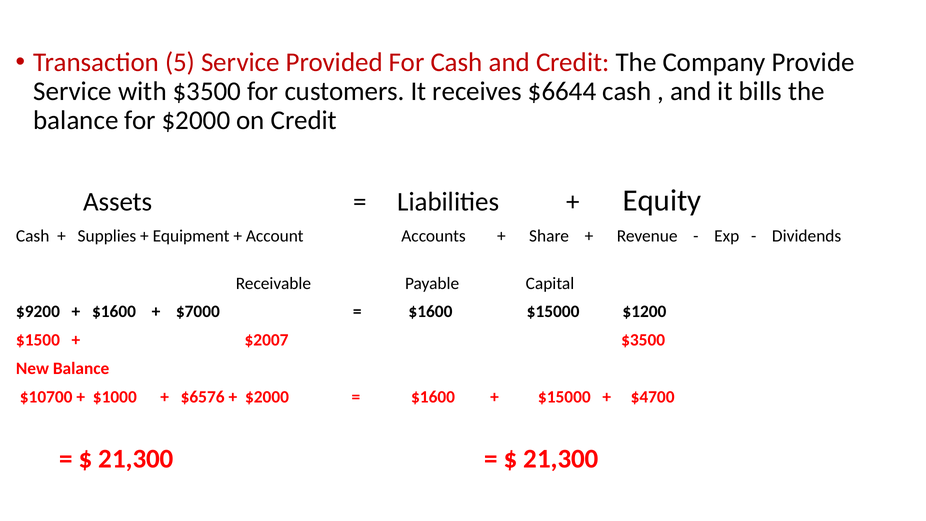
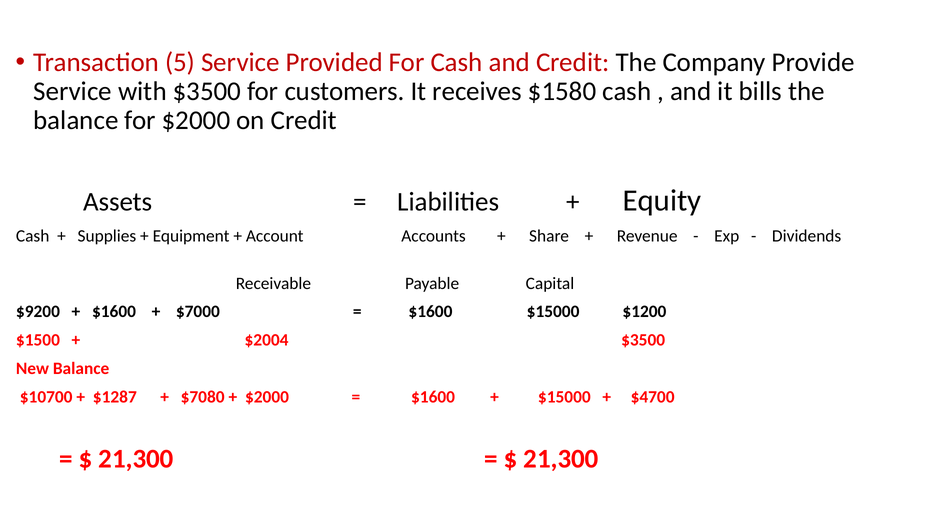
$6644: $6644 -> $1580 (562, 91)
$2007: $2007 -> $2004 (267, 340)
$1000: $1000 -> $1287 (115, 397)
$6576: $6576 -> $7080 (203, 397)
